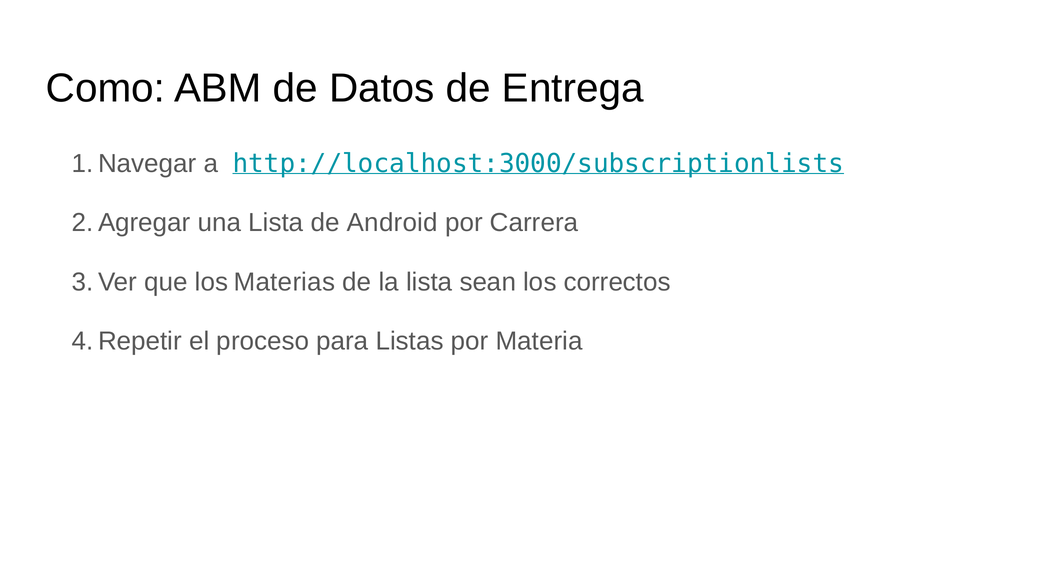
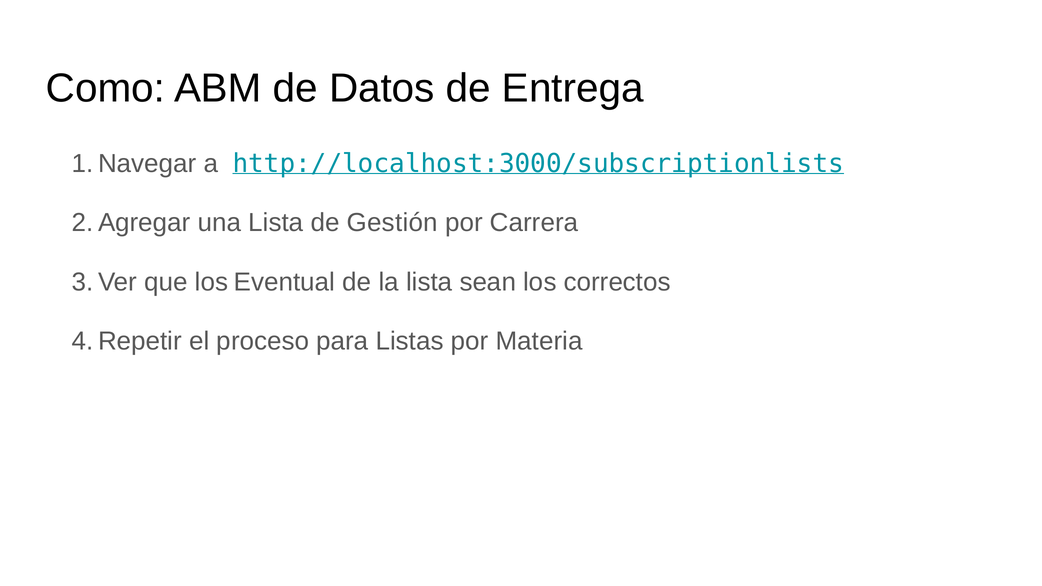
Android: Android -> Gestión (392, 223)
Materias: Materias -> Eventual (285, 282)
